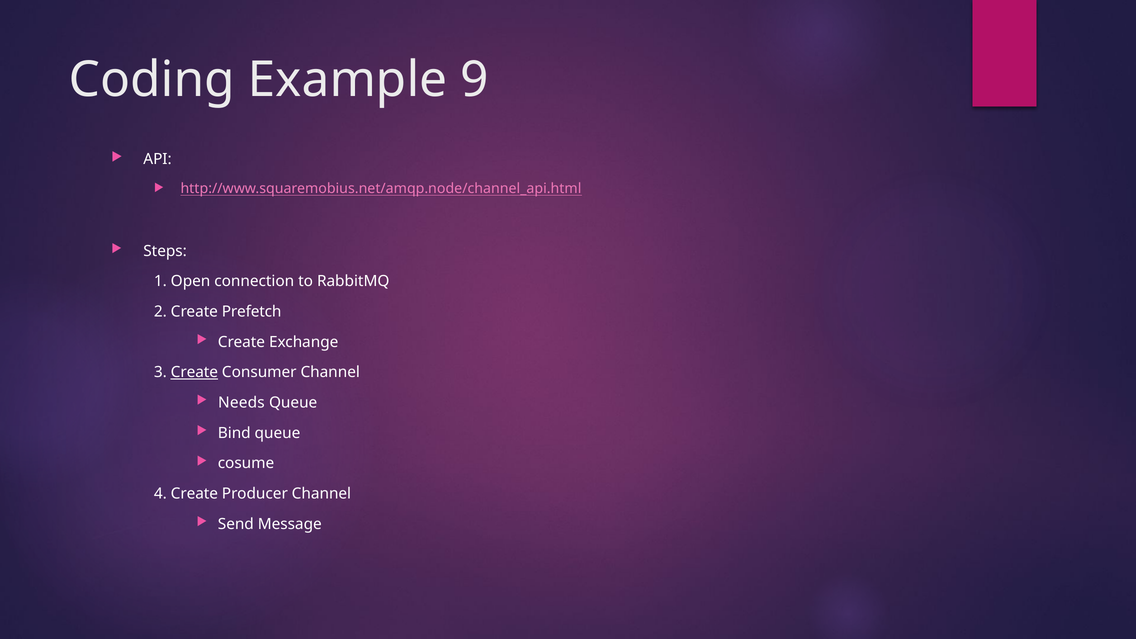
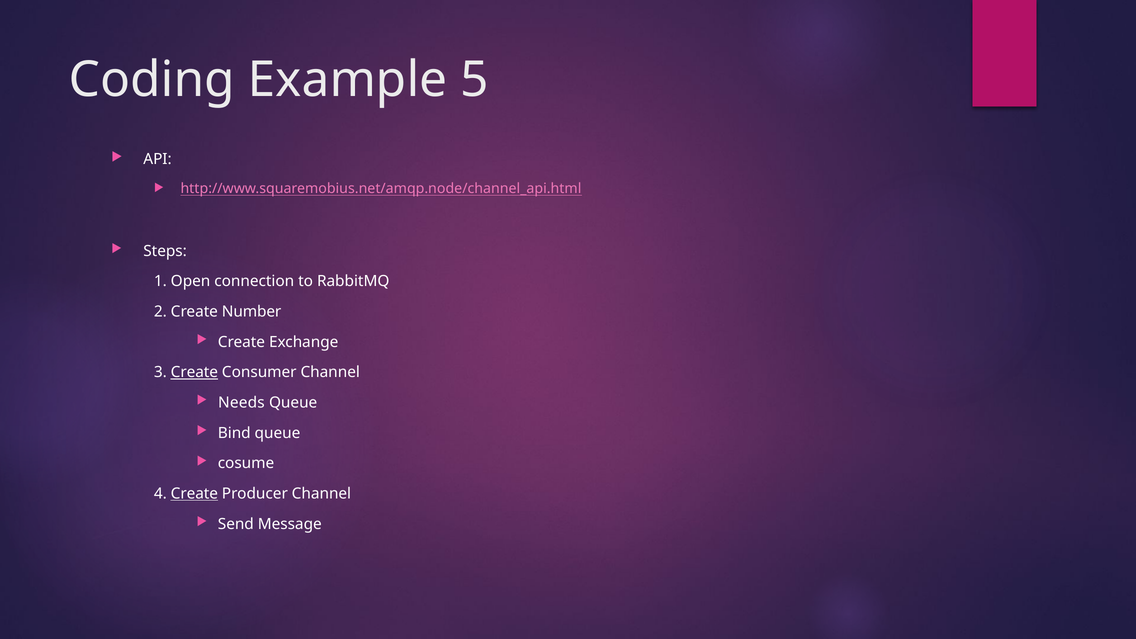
9: 9 -> 5 (475, 80)
Prefetch: Prefetch -> Number (252, 312)
Create underline: none -> present (194, 494)
